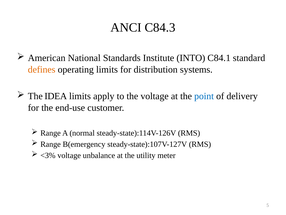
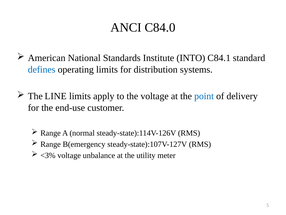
C84.3: C84.3 -> C84.0 (160, 27)
defines colour: orange -> blue (42, 69)
IDEA: IDEA -> LINE (56, 96)
